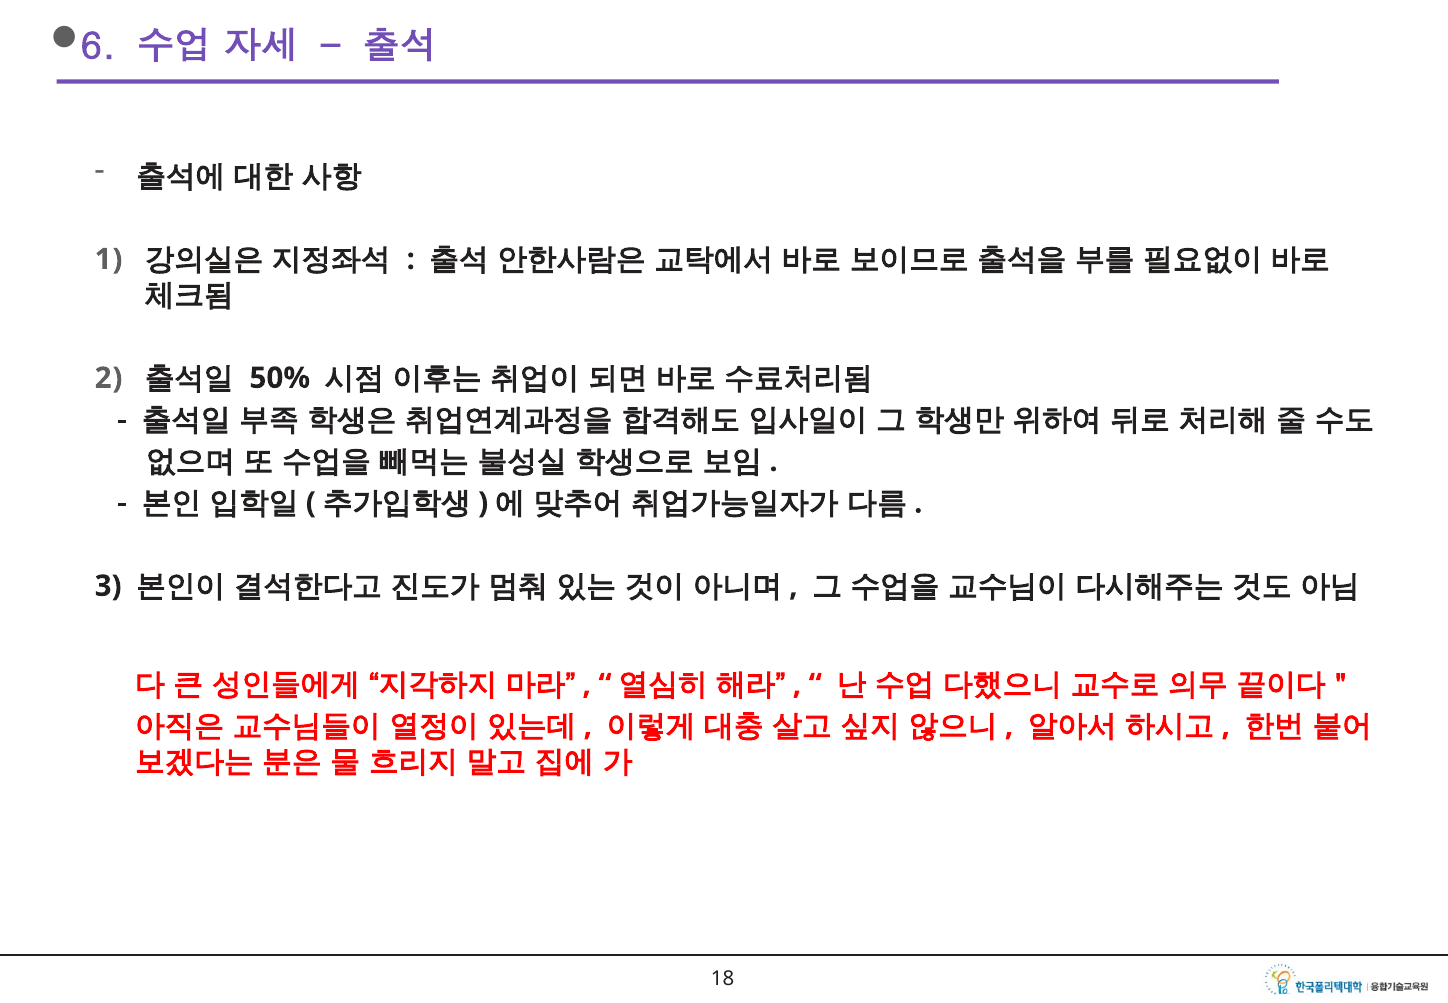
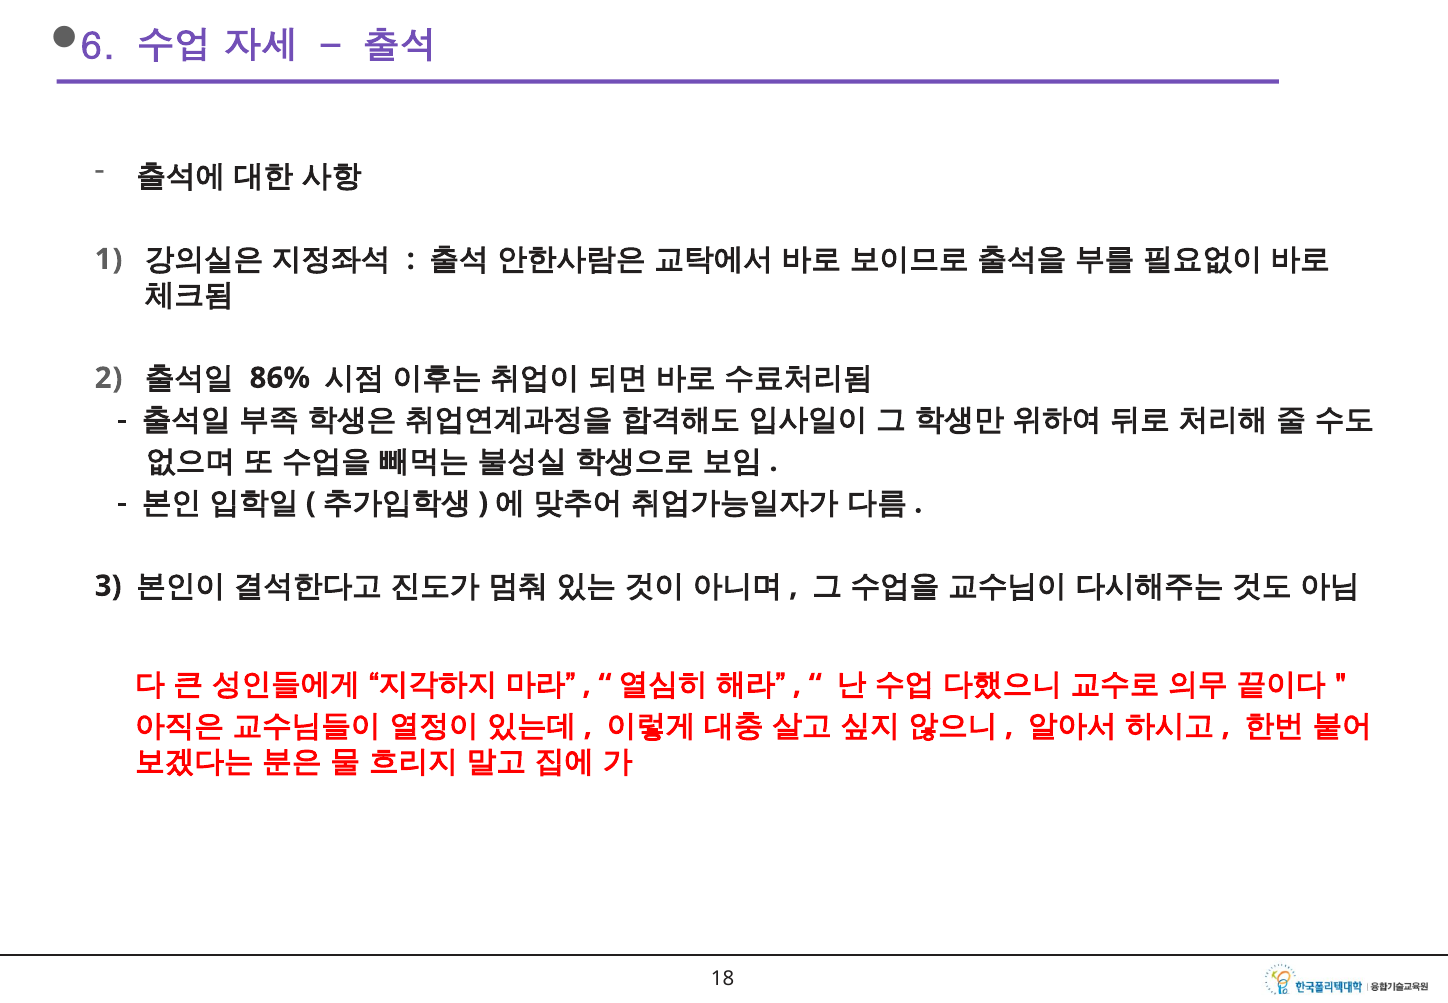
50%: 50% -> 86% (280, 378)
